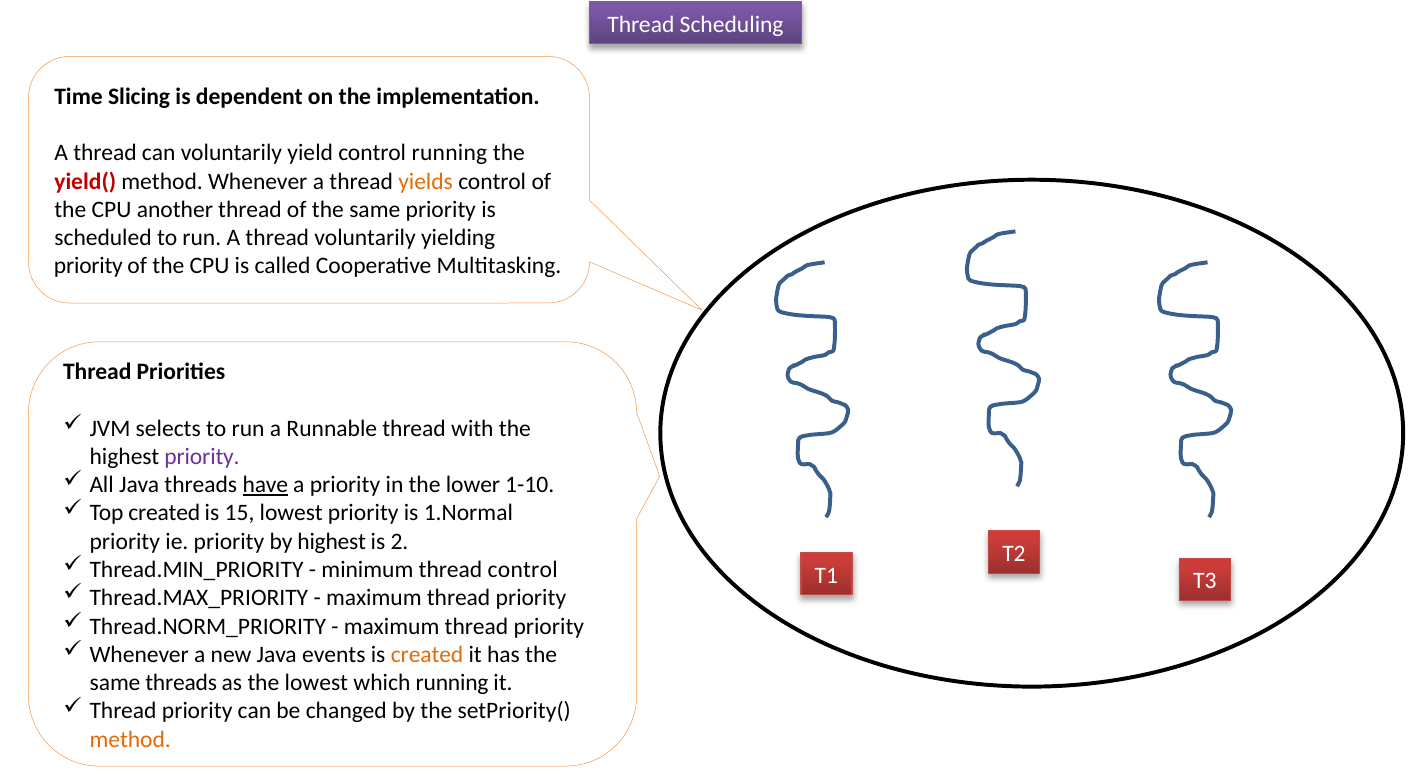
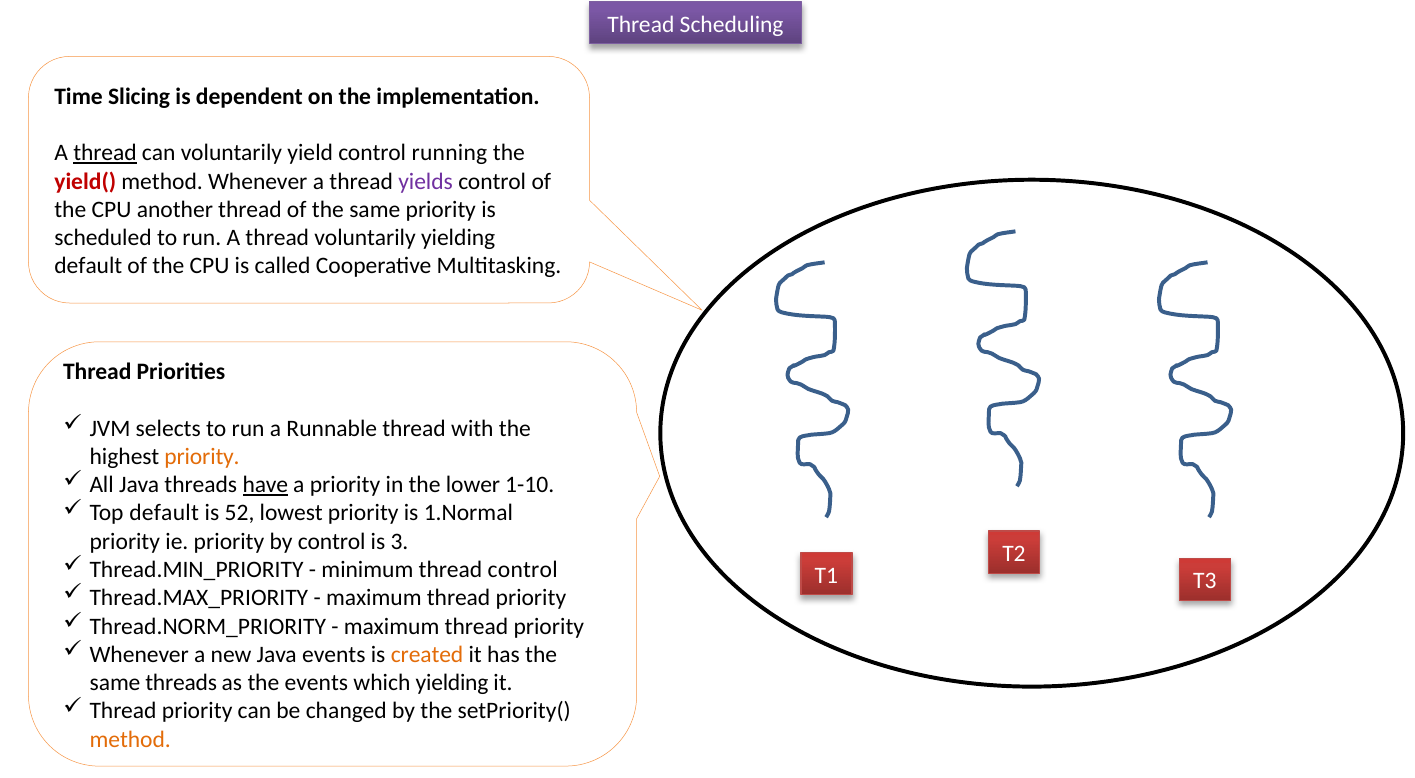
thread underline: none -> present (105, 153)
yields colour: orange -> purple (426, 181)
priority: priority -> default (88, 266)
priority colour: purple -> orange (202, 457)
Top created: created -> default (164, 513)
15: 15 -> 52 (240, 513)
by highest: highest -> control (332, 542)
2: 2 -> 3 (399, 542)
the lowest: lowest -> events (316, 683)
which running: running -> yielding (452, 683)
